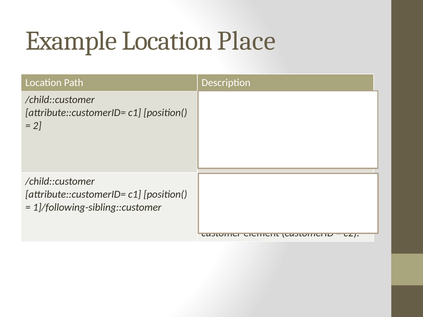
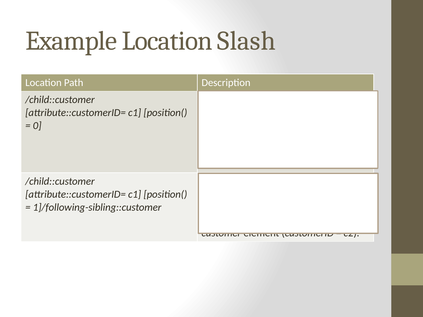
Place: Place -> Slash (247, 41)
2: 2 -> 0 (37, 126)
